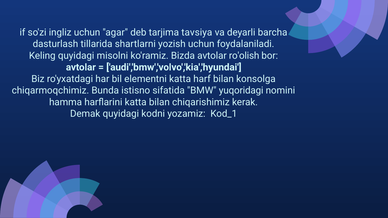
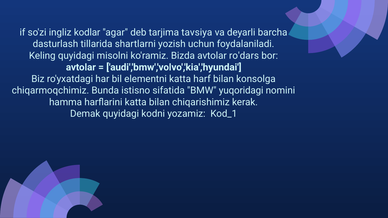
ingliz uchun: uchun -> kodlar (87, 32)
ro'olish: ro'olish -> ro'dars (244, 56)
